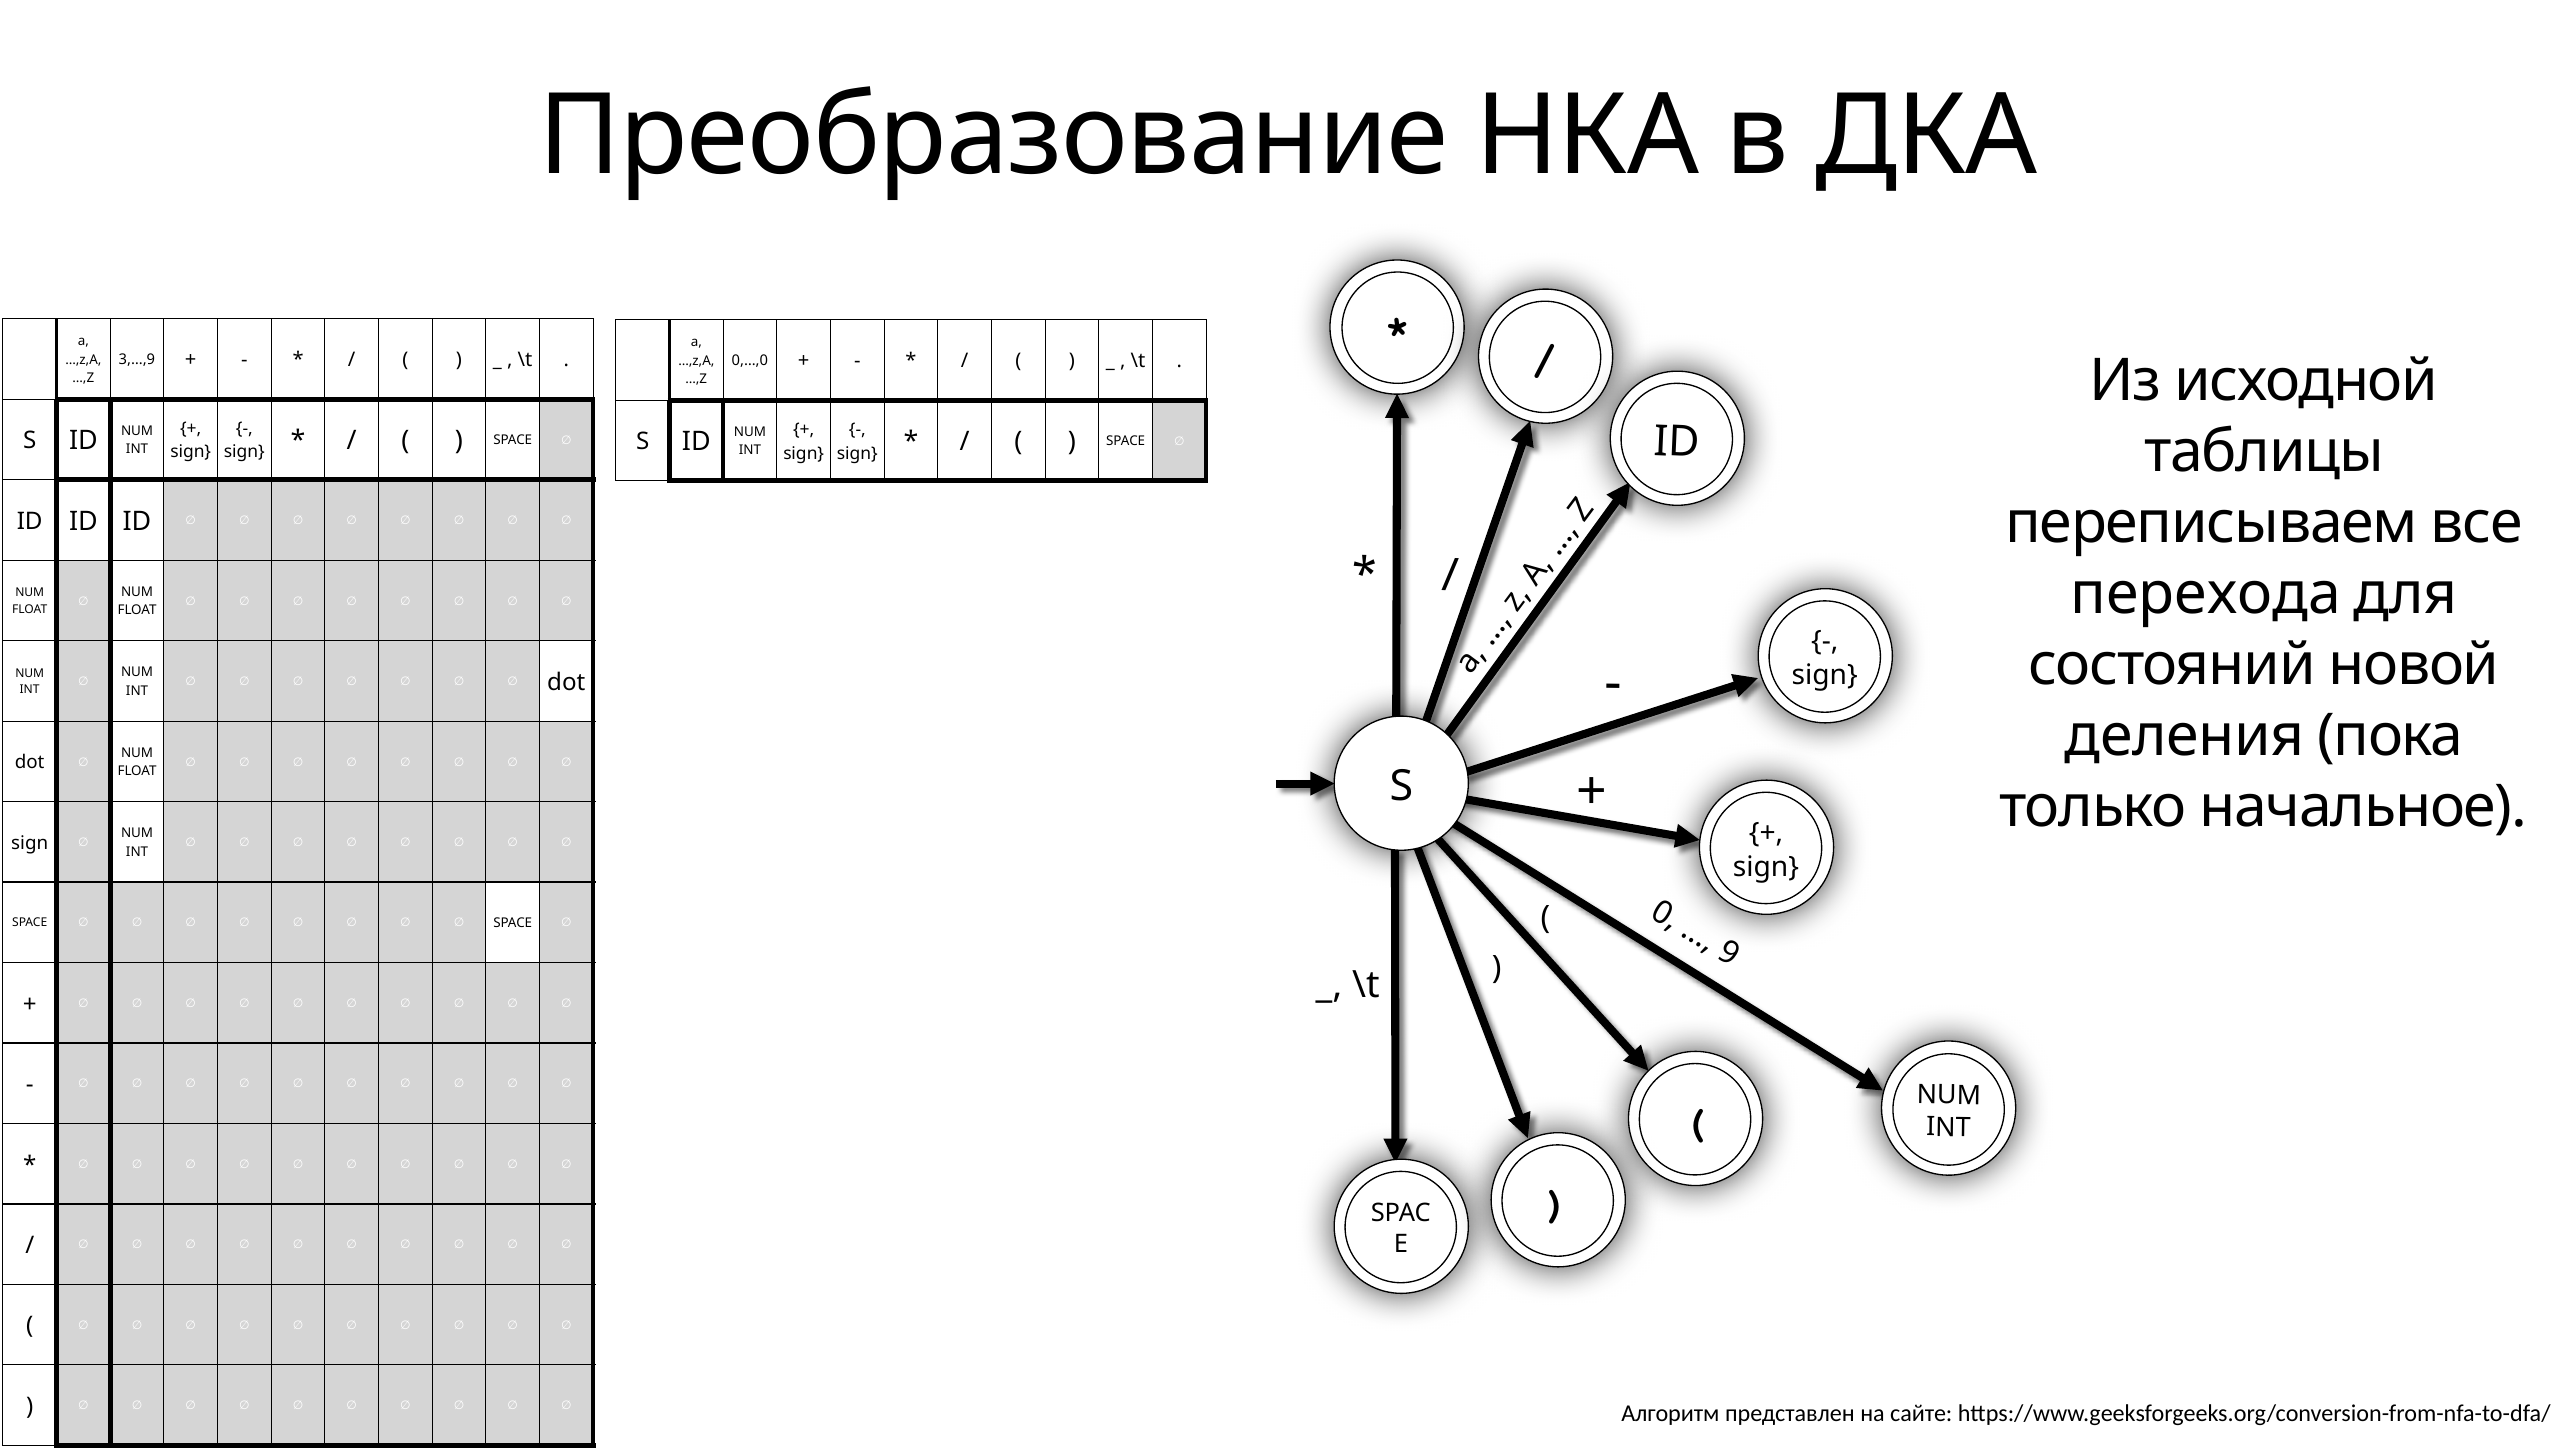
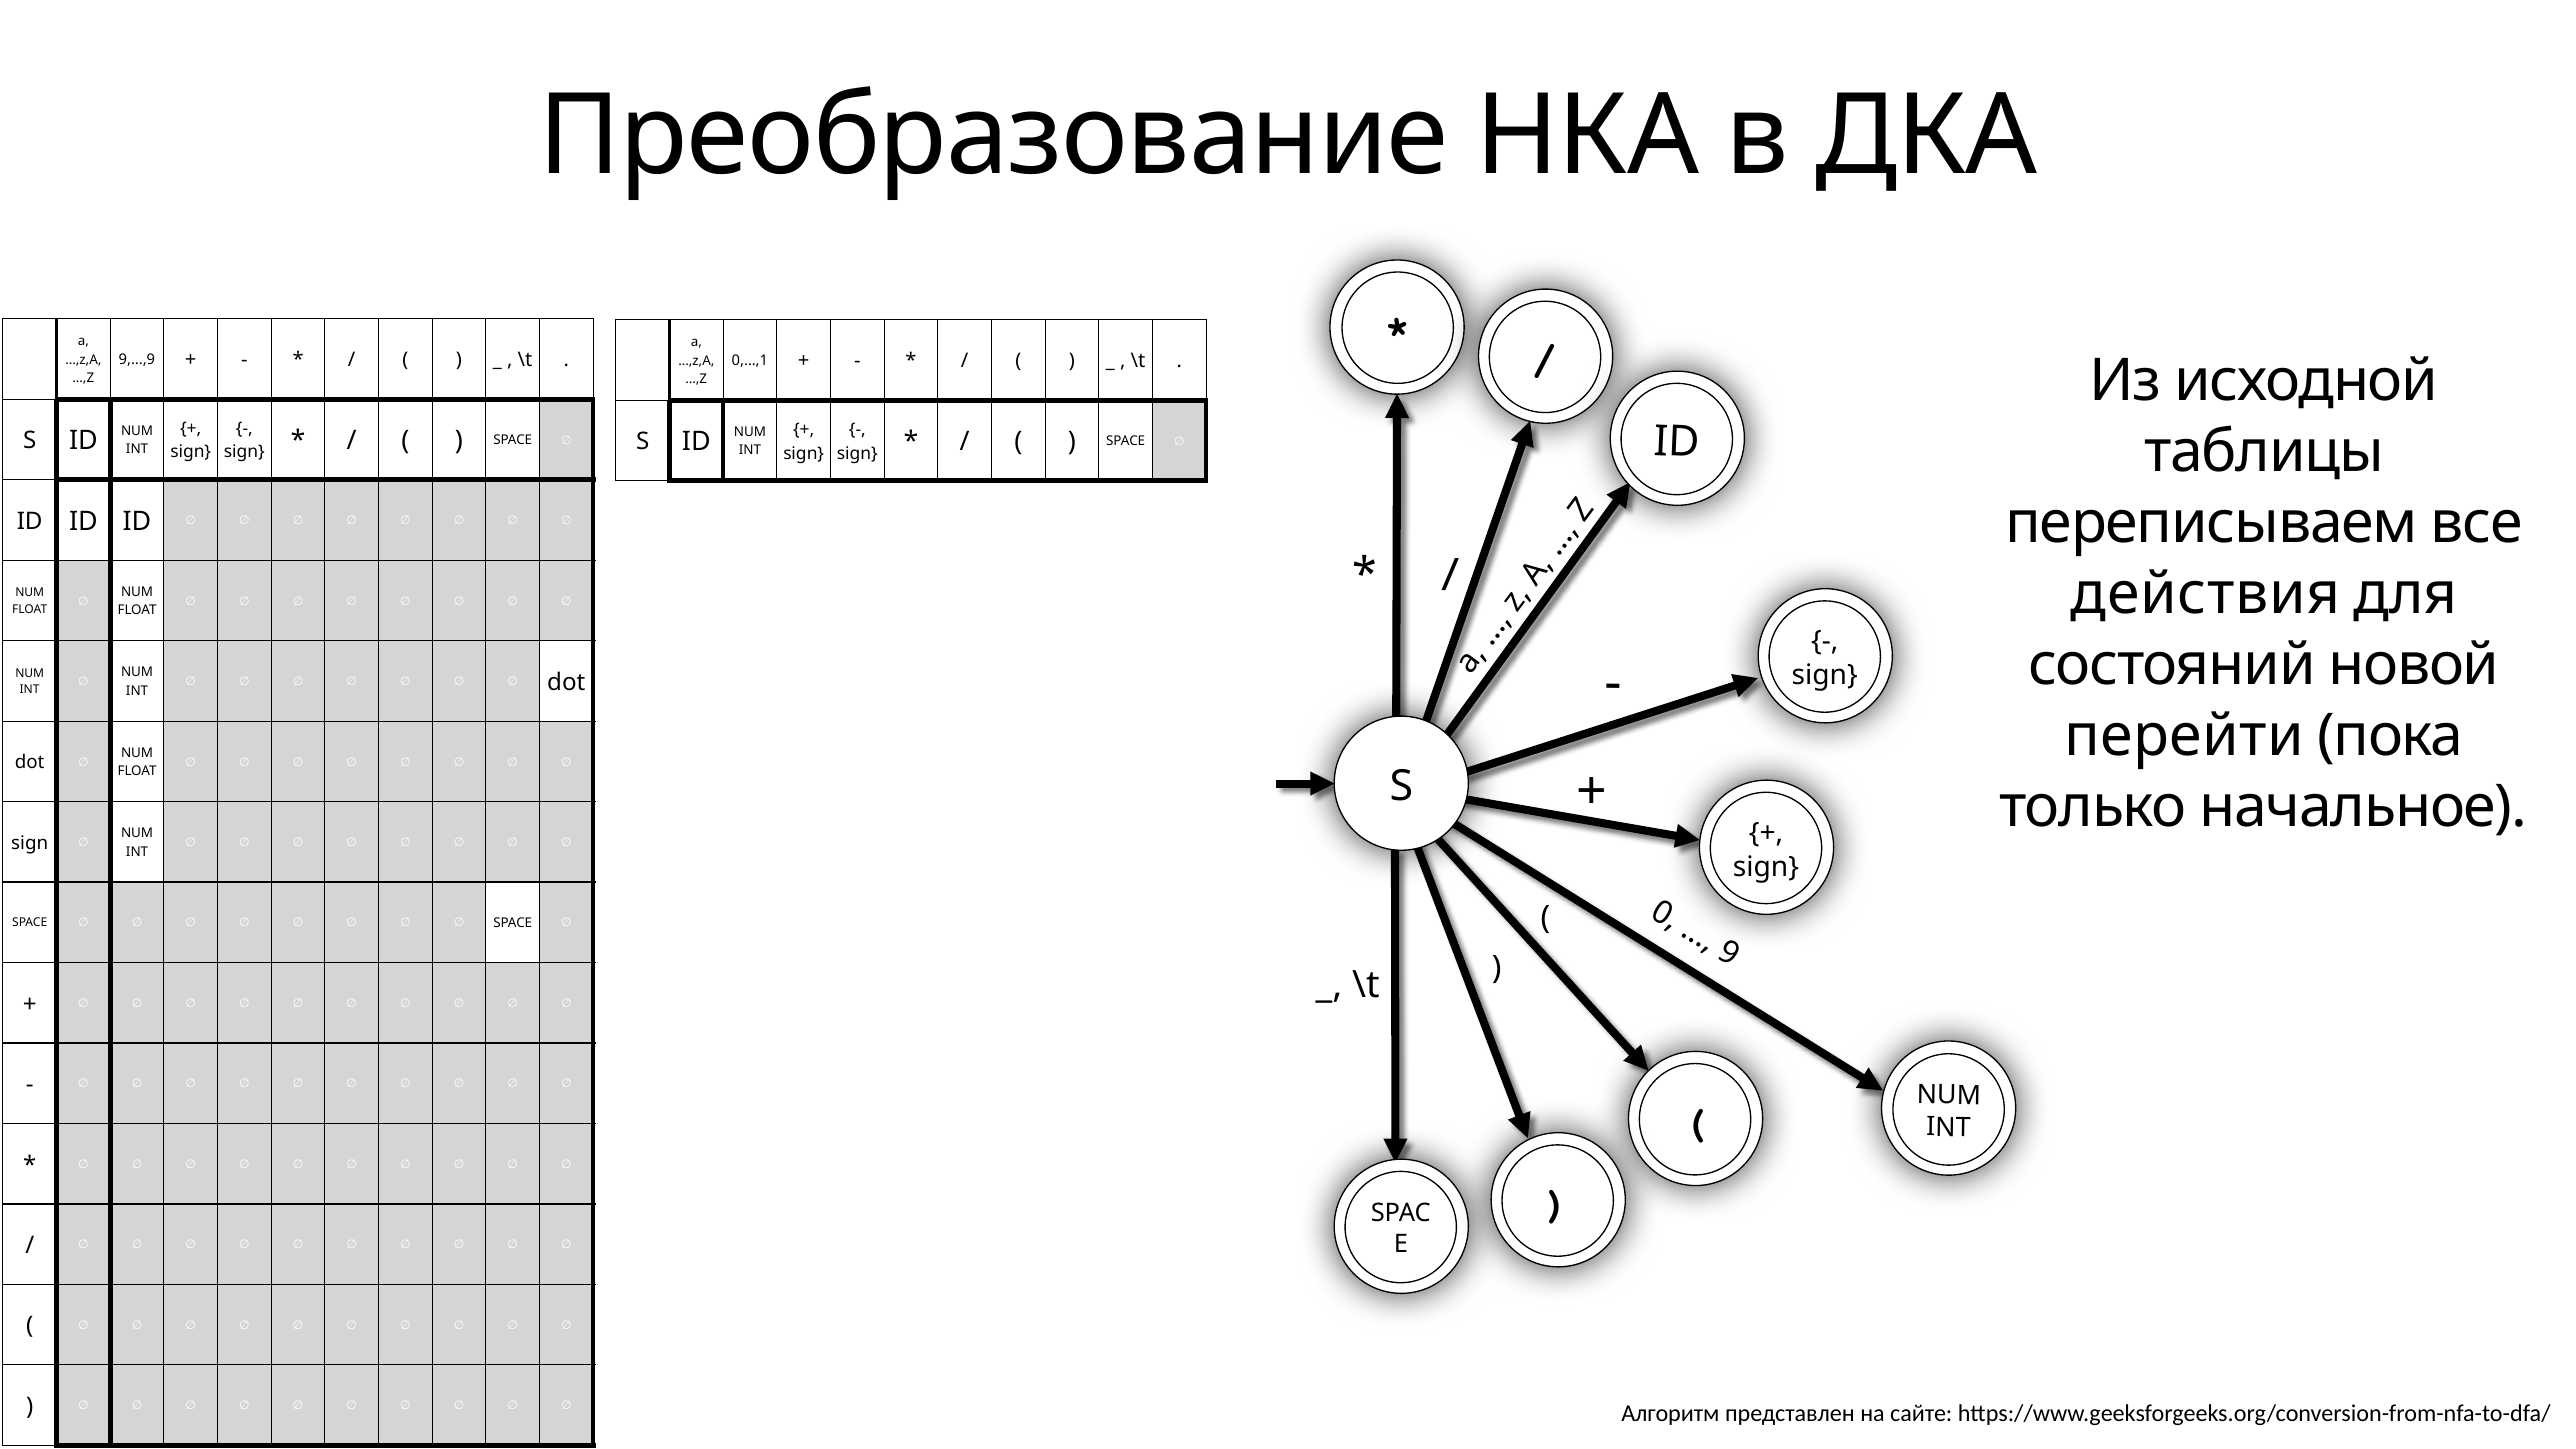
3,…,9: 3,…,9 -> 9,…,9 (137, 360)
0,…,0: 0,…,0 -> 0,…,1 (750, 361)
перехода: перехода -> действия (2206, 594)
деления: деления -> перейти (2184, 736)
